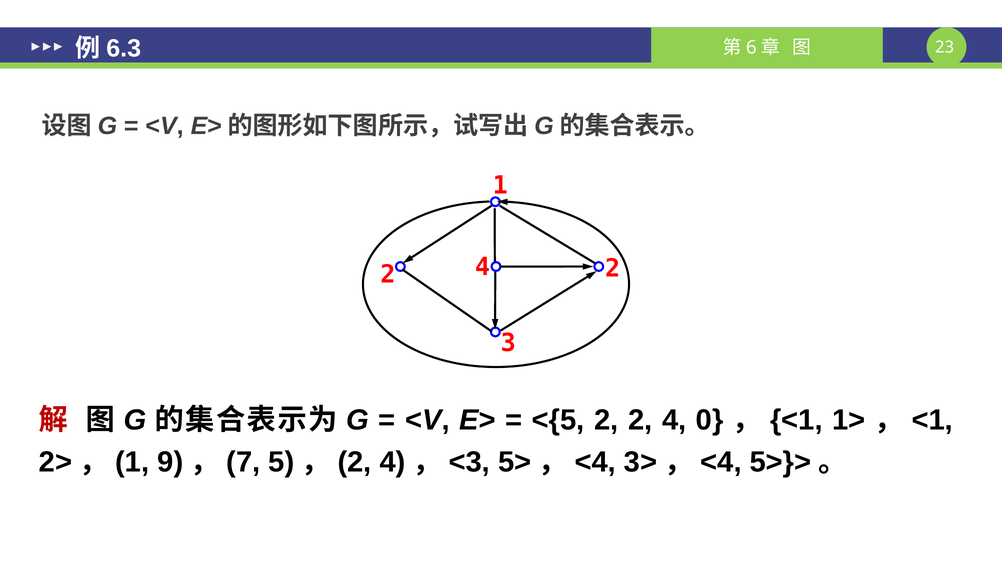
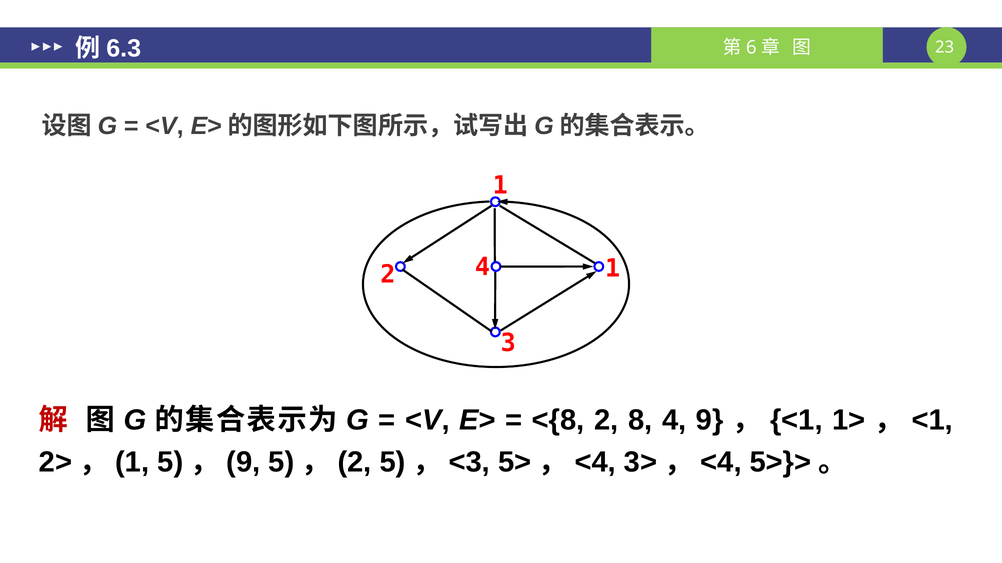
4 2: 2 -> 1 (613, 269)
<{5: <{5 -> <{8 (558, 421)
2 2: 2 -> 8 (640, 421)
4 0: 0 -> 9 (710, 421)
1 9: 9 -> 5 (170, 463)
7: 7 -> 9 (243, 463)
4: 4 -> 5 (393, 463)
